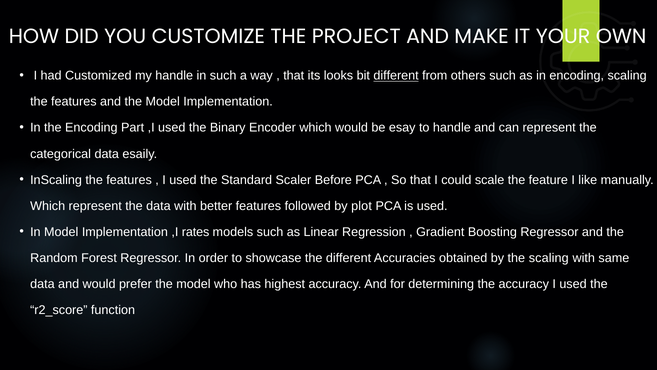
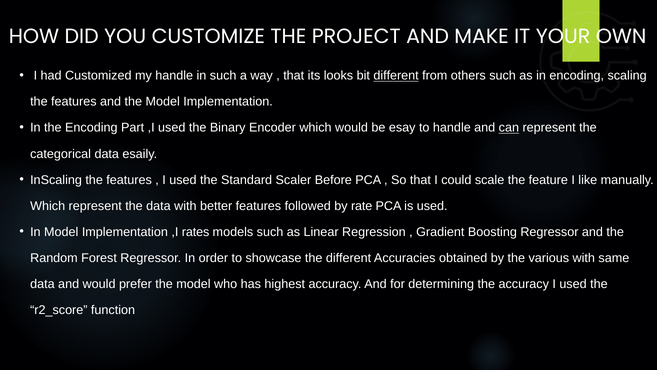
can underline: none -> present (509, 128)
plot: plot -> rate (362, 206)
the scaling: scaling -> various (549, 258)
